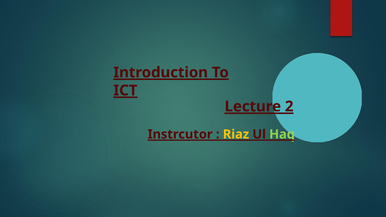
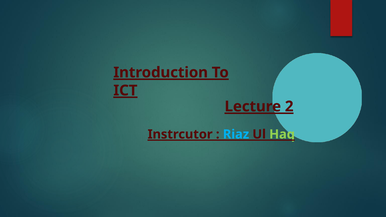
Riaz colour: yellow -> light blue (236, 135)
